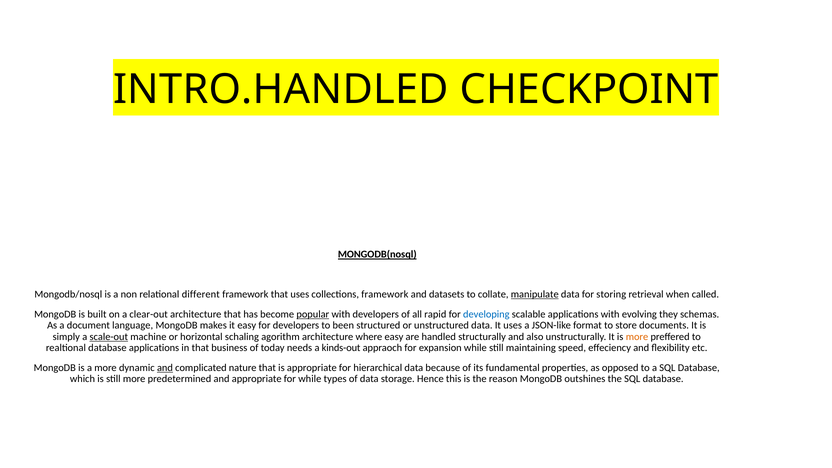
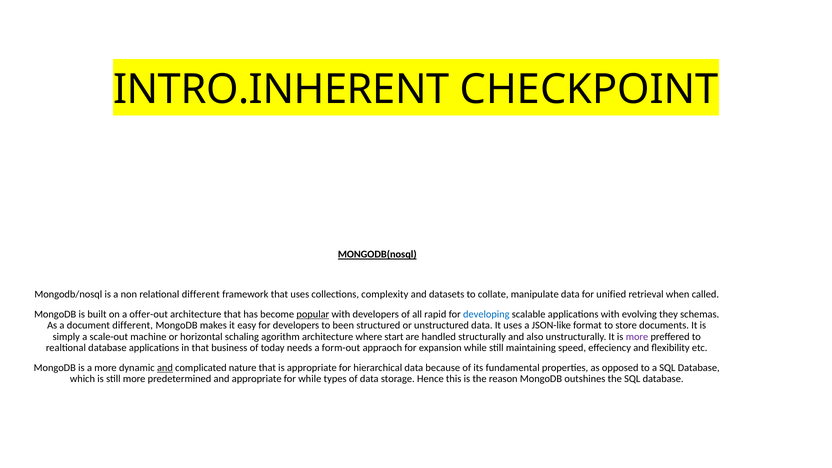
INTRO.HANDLED: INTRO.HANDLED -> INTRO.INHERENT (281, 90)
collections framework: framework -> complexity (385, 294)
manipulate underline: present -> none (535, 294)
storing: storing -> unified (611, 294)
clear-out: clear-out -> offer-out (149, 314)
document language: language -> different (133, 325)
scale-out underline: present -> none (109, 337)
where easy: easy -> start (394, 337)
more colour: orange -> purple (637, 337)
kinds-out: kinds-out -> form-out (341, 348)
